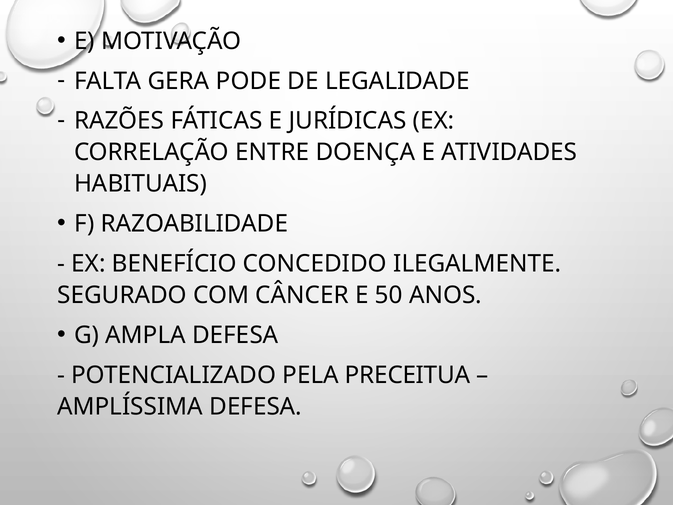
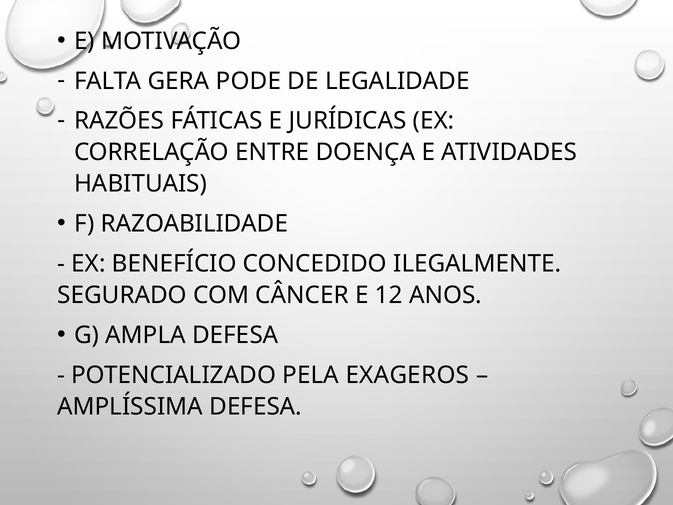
50: 50 -> 12 (389, 295)
PRECEITUA: PRECEITUA -> EXAGEROS (407, 375)
